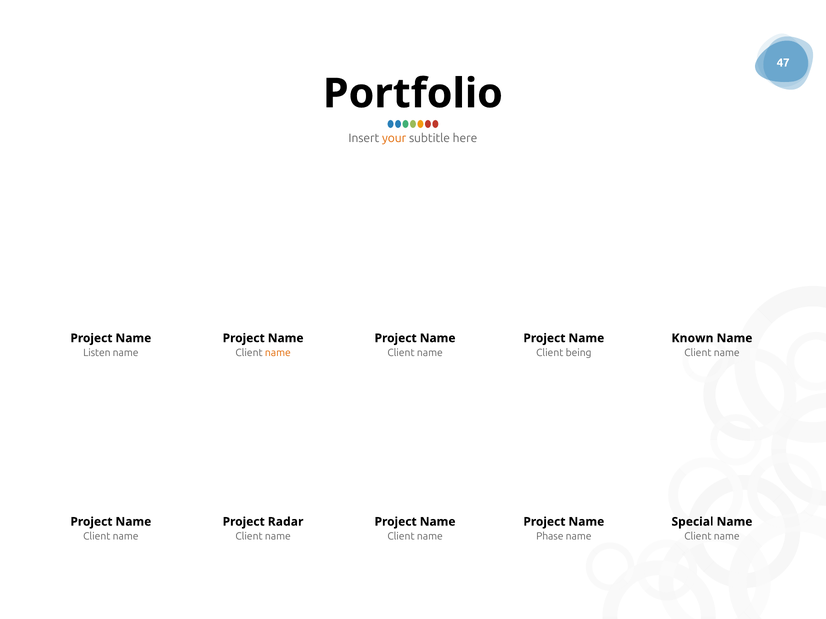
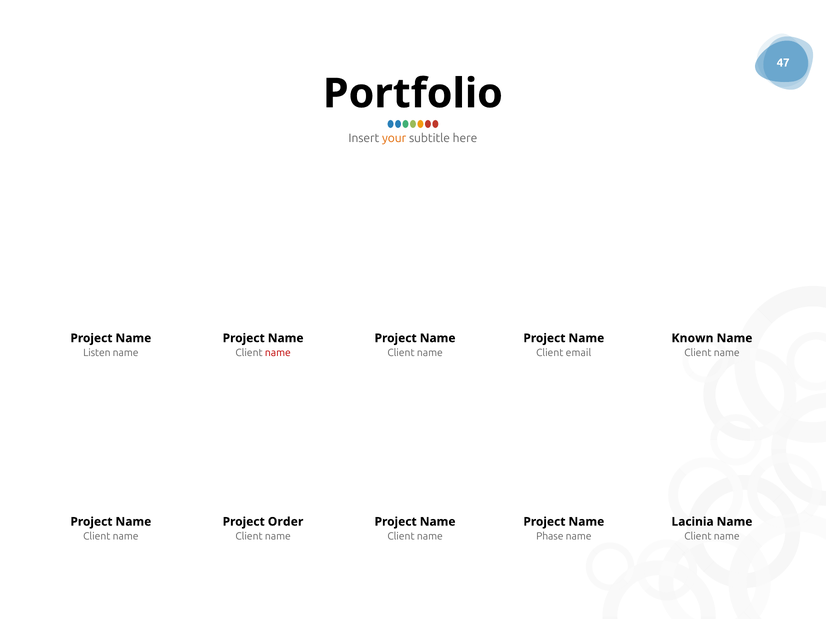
name colour: orange -> red (278, 353)
being: being -> email (579, 353)
Radar: Radar -> Order (286, 522)
Special: Special -> Lacinia (693, 522)
